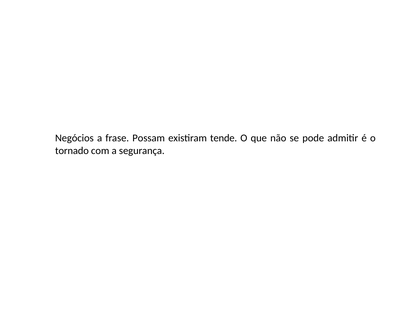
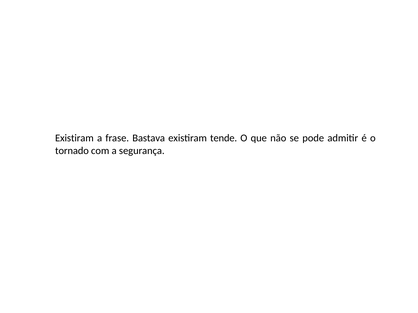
Negócios: Negócios -> Existiram (74, 138)
Possam: Possam -> Bastava (149, 138)
